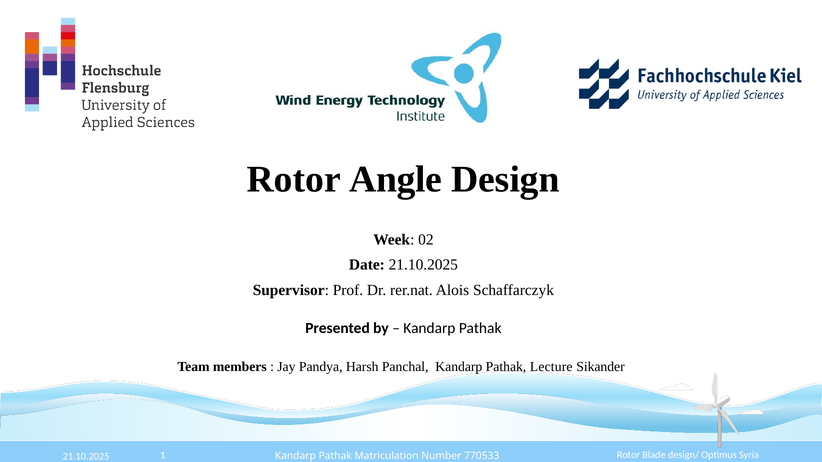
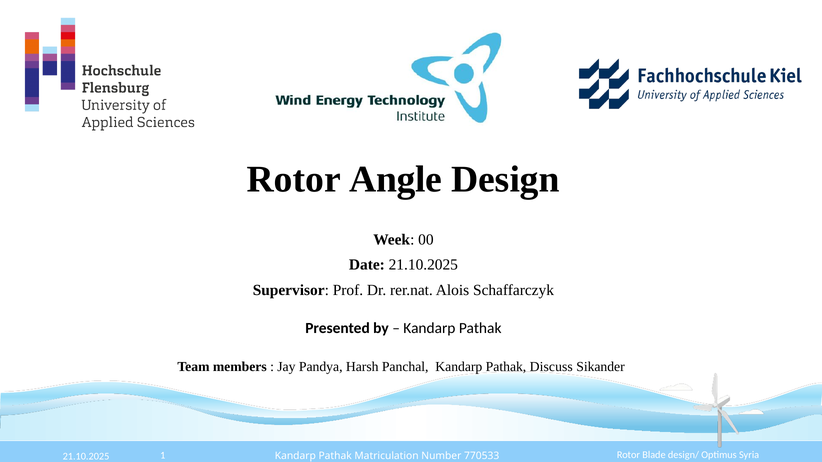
02: 02 -> 00 (426, 240)
Lecture: Lecture -> Discuss (551, 367)
